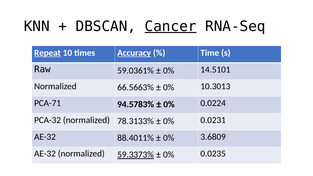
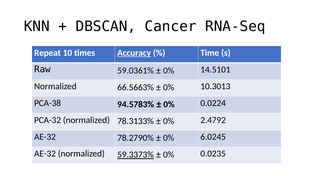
Cancer underline: present -> none (171, 26)
Repeat underline: present -> none (48, 53)
PCA-71: PCA-71 -> PCA-38 (48, 103)
0.0231: 0.0231 -> 2.4792 (213, 120)
88.4011%: 88.4011% -> 78.2790% (136, 138)
3.6809: 3.6809 -> 6.0245 (213, 137)
